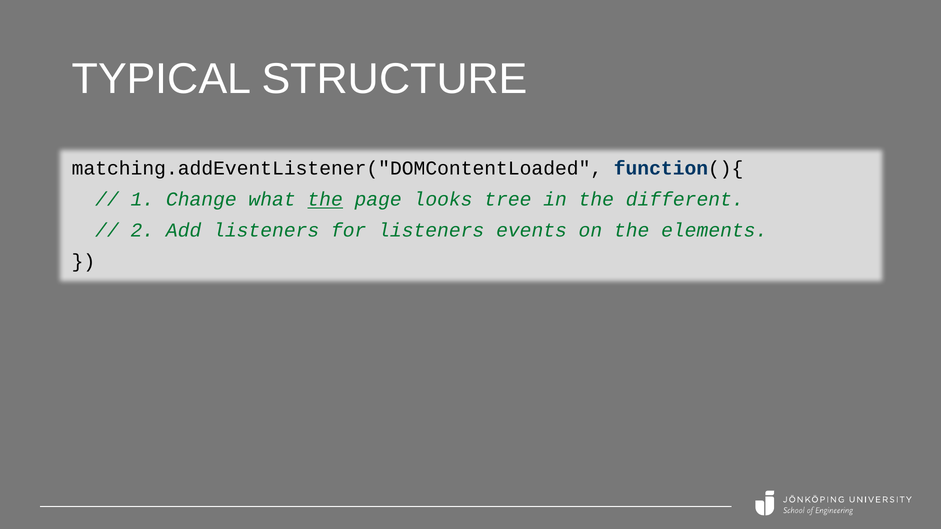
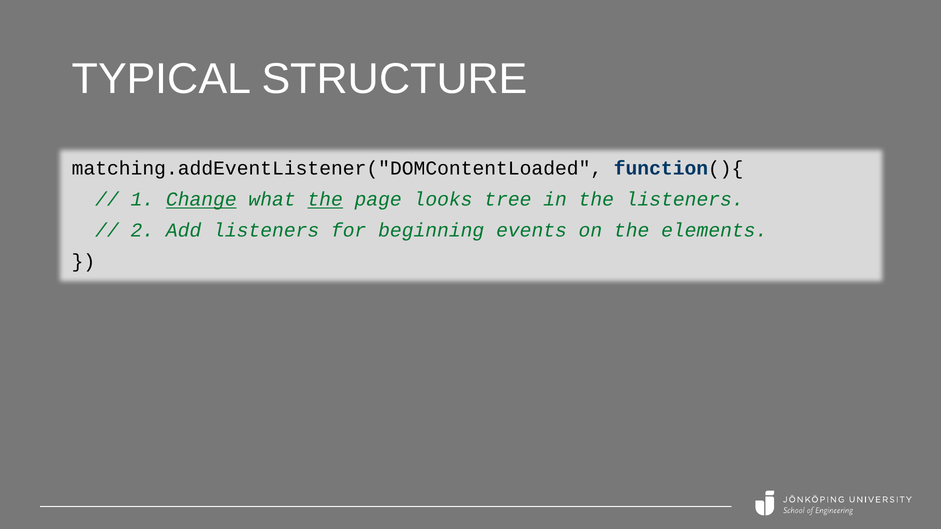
Change underline: none -> present (201, 200)
the different: different -> listeners (685, 200)
for listeners: listeners -> beginning (431, 231)
